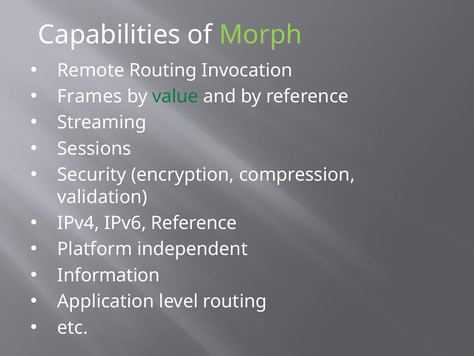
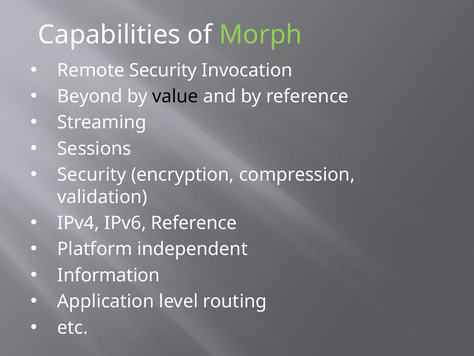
Remote Routing: Routing -> Security (163, 70)
Frames: Frames -> Beyond (90, 96)
value colour: green -> black (175, 96)
